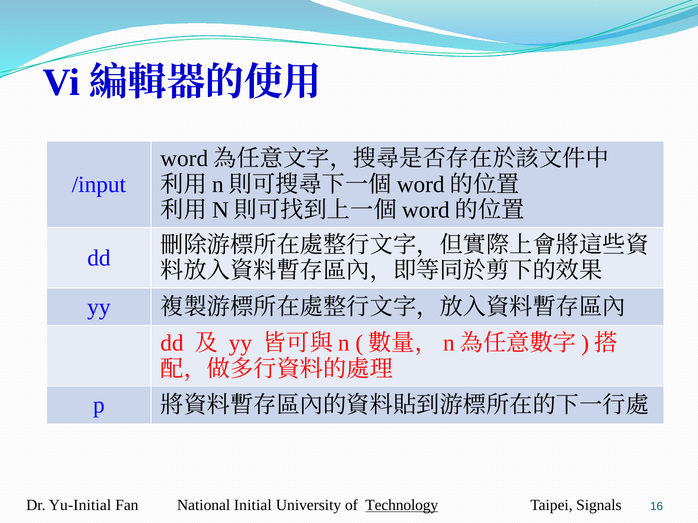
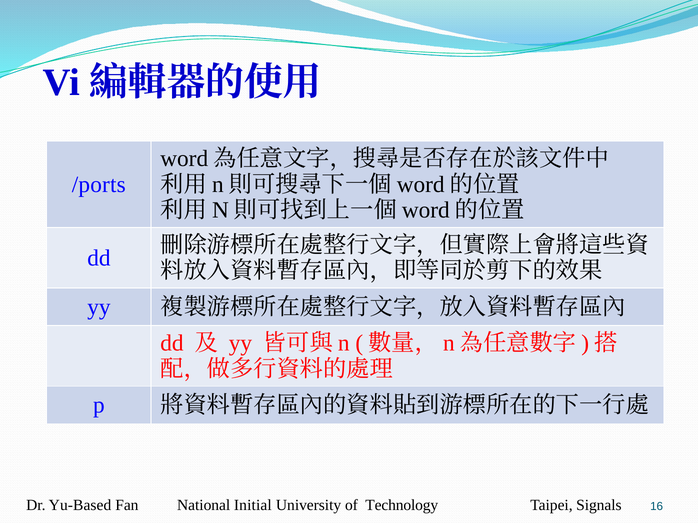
/input: /input -> /ports (99, 185)
Yu-Initial: Yu-Initial -> Yu-Based (80, 506)
Technology underline: present -> none (402, 506)
